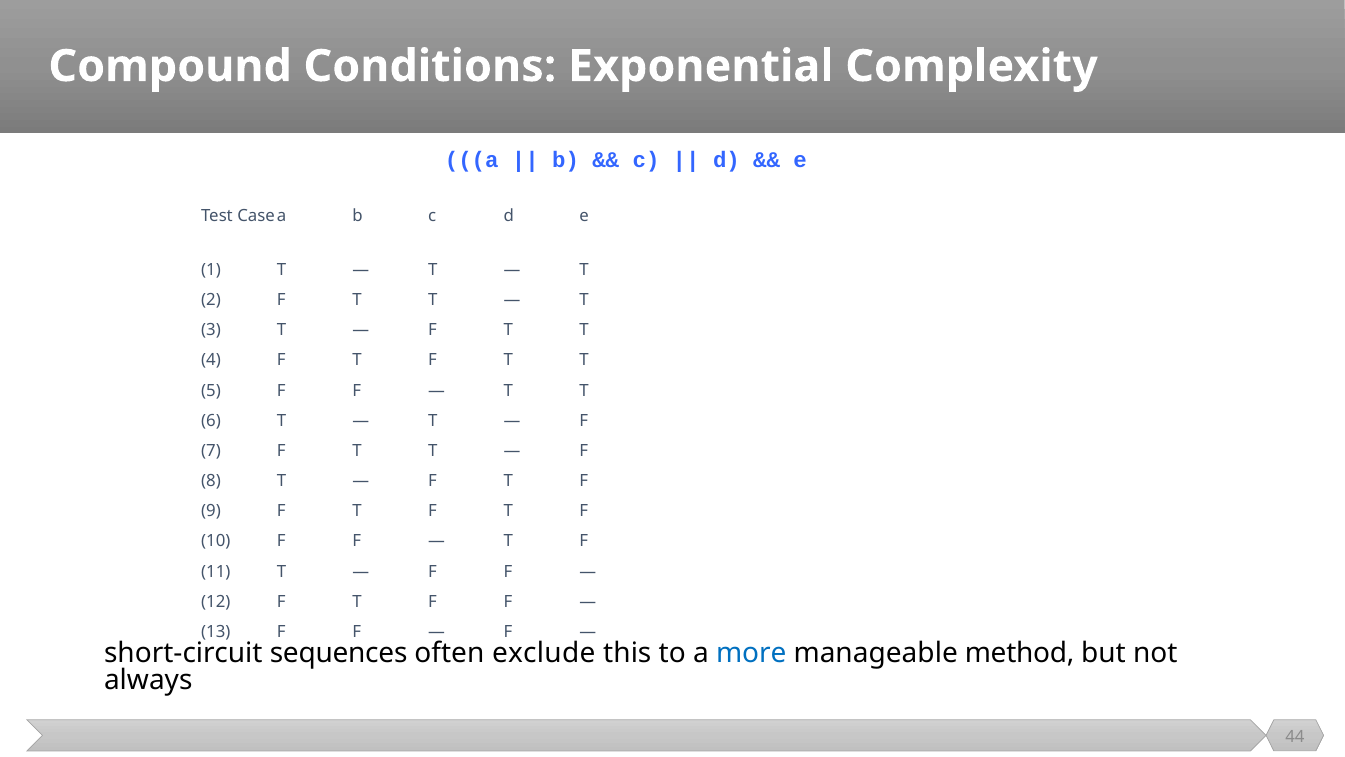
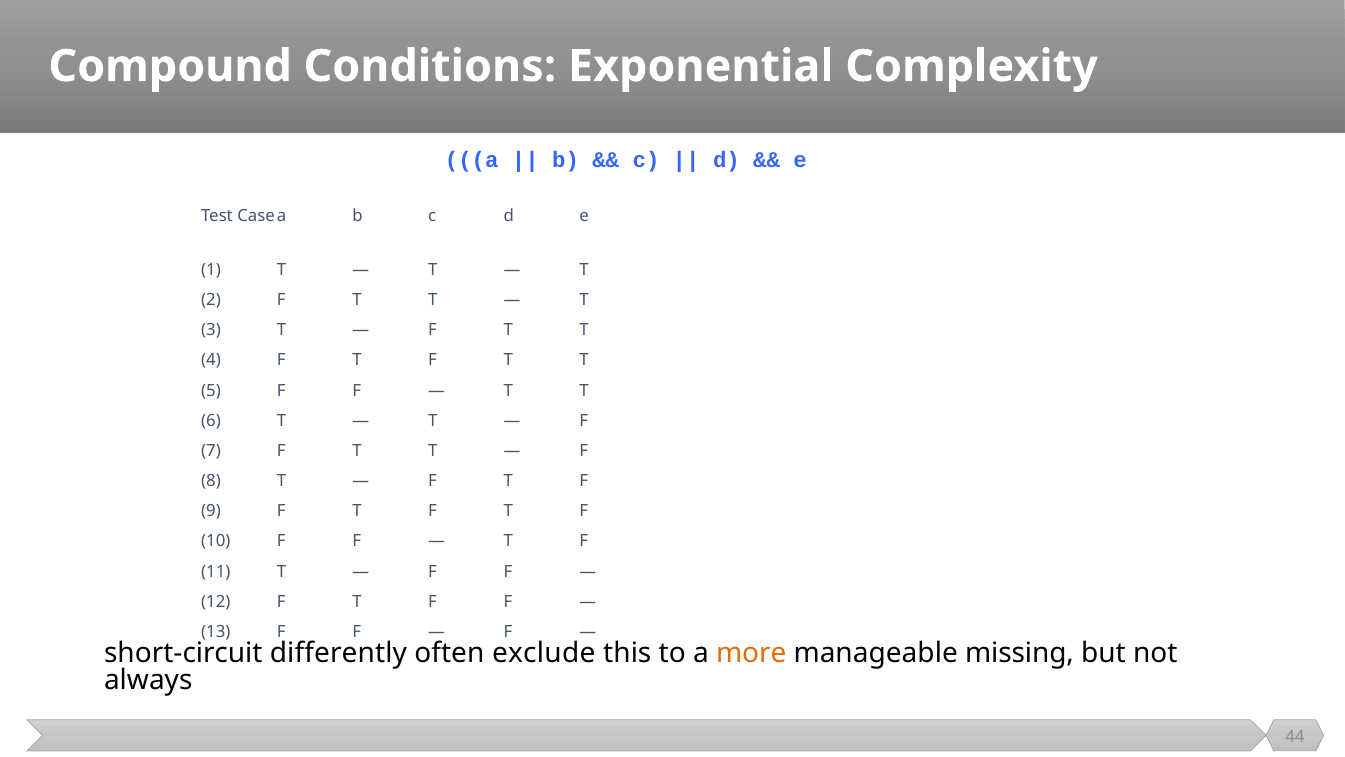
sequences: sequences -> differently (338, 652)
more colour: blue -> orange (751, 652)
method: method -> missing (1019, 652)
